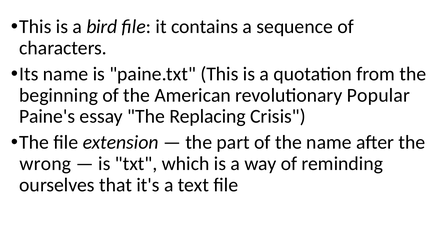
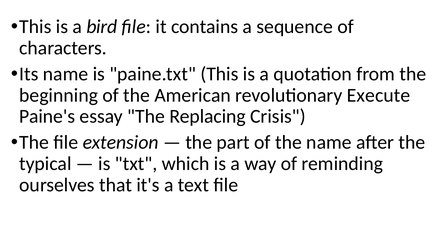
Popular: Popular -> Execute (379, 95)
wrong: wrong -> typical (45, 164)
